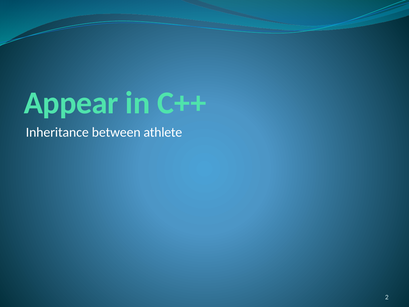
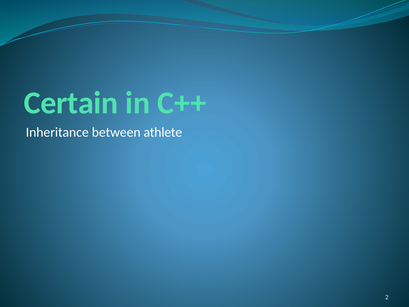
Appear: Appear -> Certain (71, 103)
